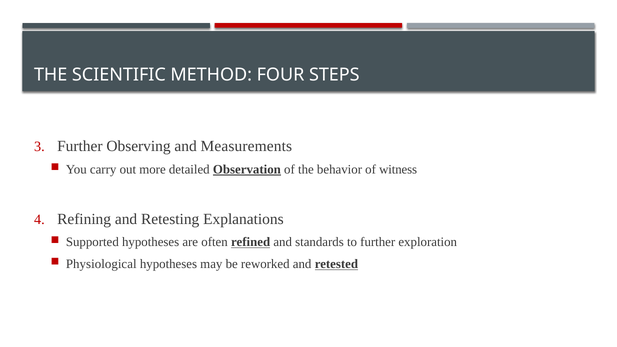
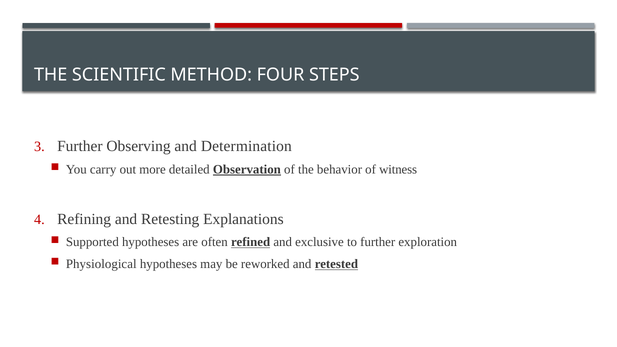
Measurements: Measurements -> Determination (246, 146)
standards: standards -> exclusive (319, 242)
